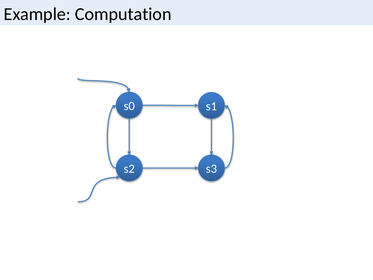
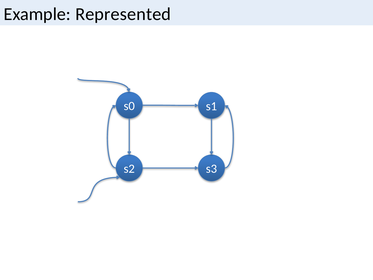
Computation: Computation -> Represented (123, 14)
